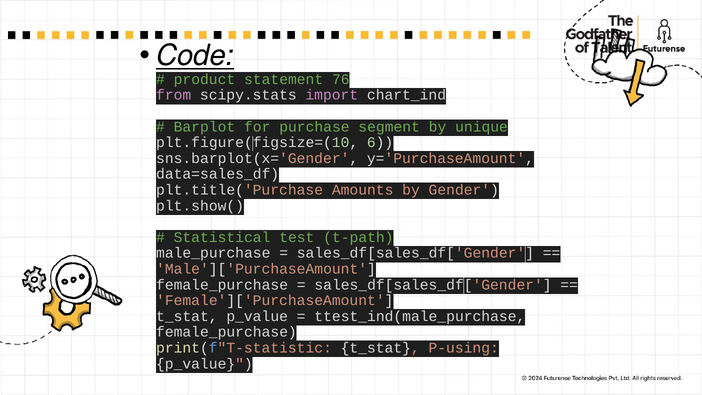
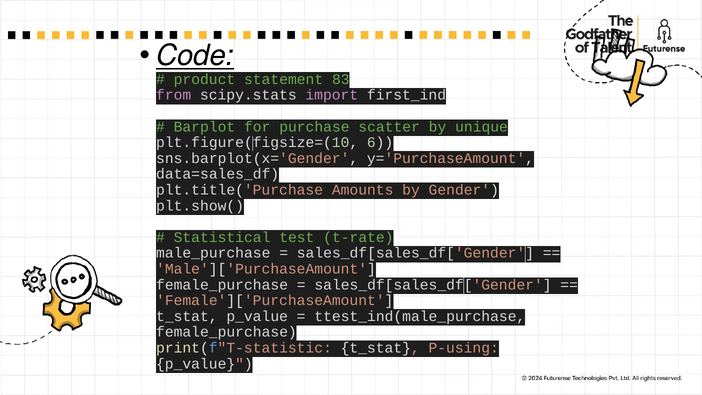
76: 76 -> 83 (341, 79)
chart_ind: chart_ind -> first_ind (407, 95)
segment: segment -> scatter (389, 127)
t-path: t-path -> t-rate (358, 237)
